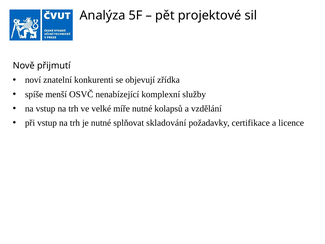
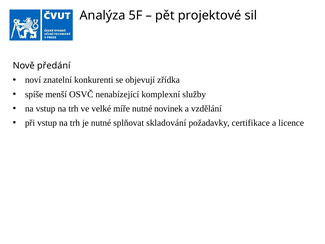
přijmutí: přijmutí -> předání (54, 66)
kolapsů: kolapsů -> novinek (169, 108)
